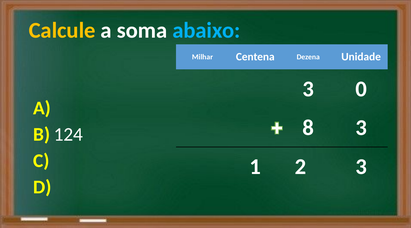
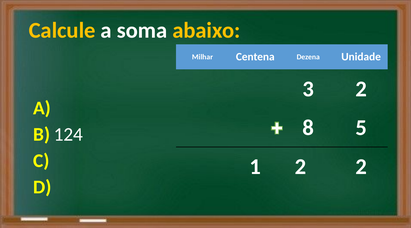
abaixo colour: light blue -> yellow (206, 31)
3 0: 0 -> 2 (361, 89)
8 3: 3 -> 5 (361, 128)
2 3: 3 -> 2 (361, 167)
